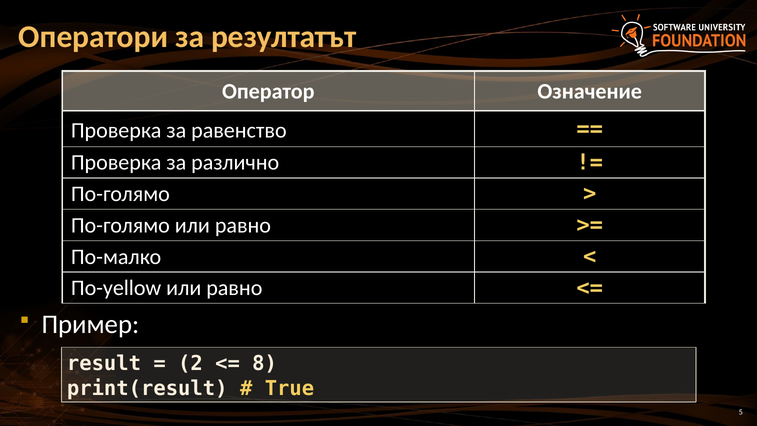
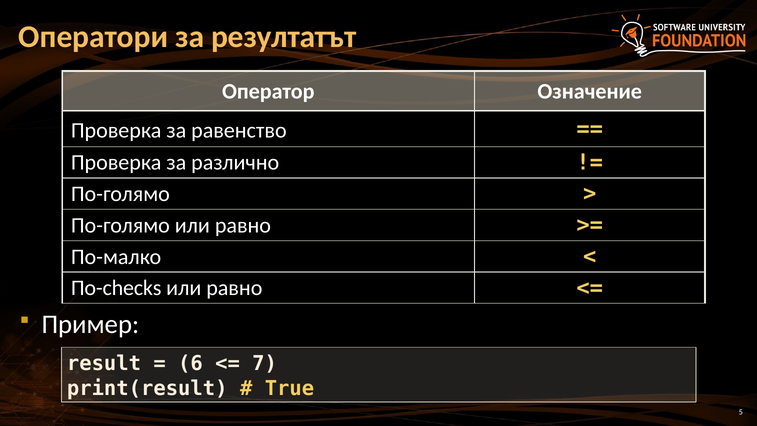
По-yellow: По-yellow -> По-checks (116, 288)
2: 2 -> 6 (190, 364)
8: 8 -> 7 (265, 364)
